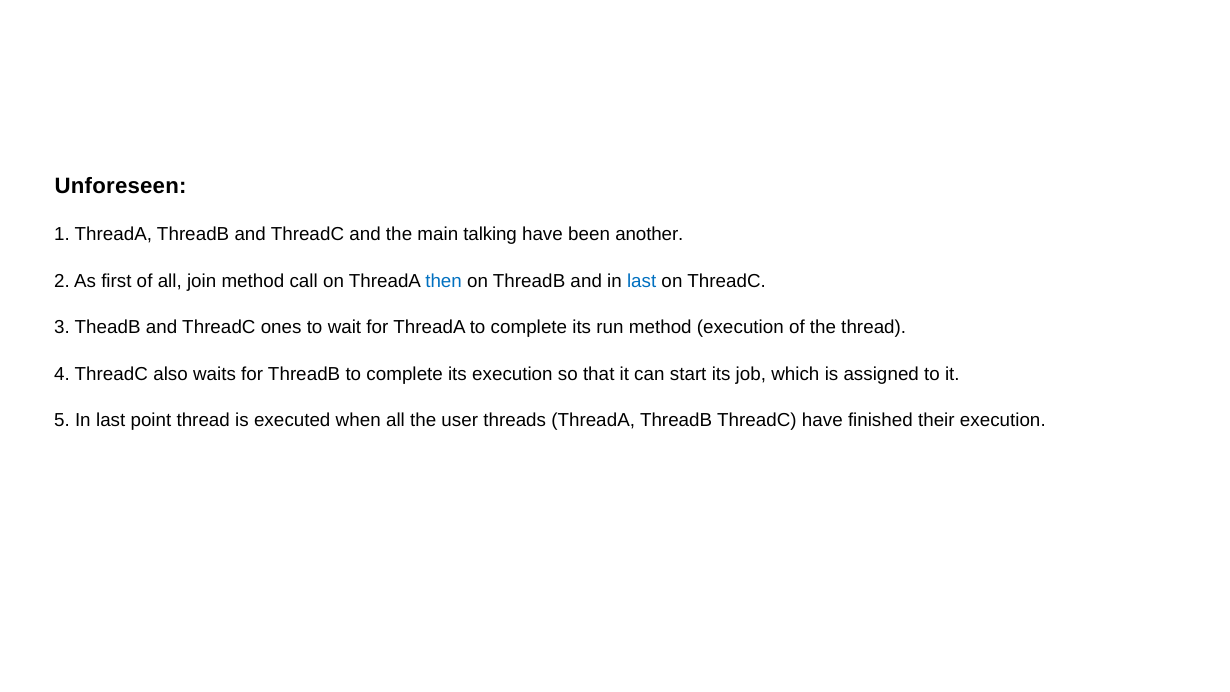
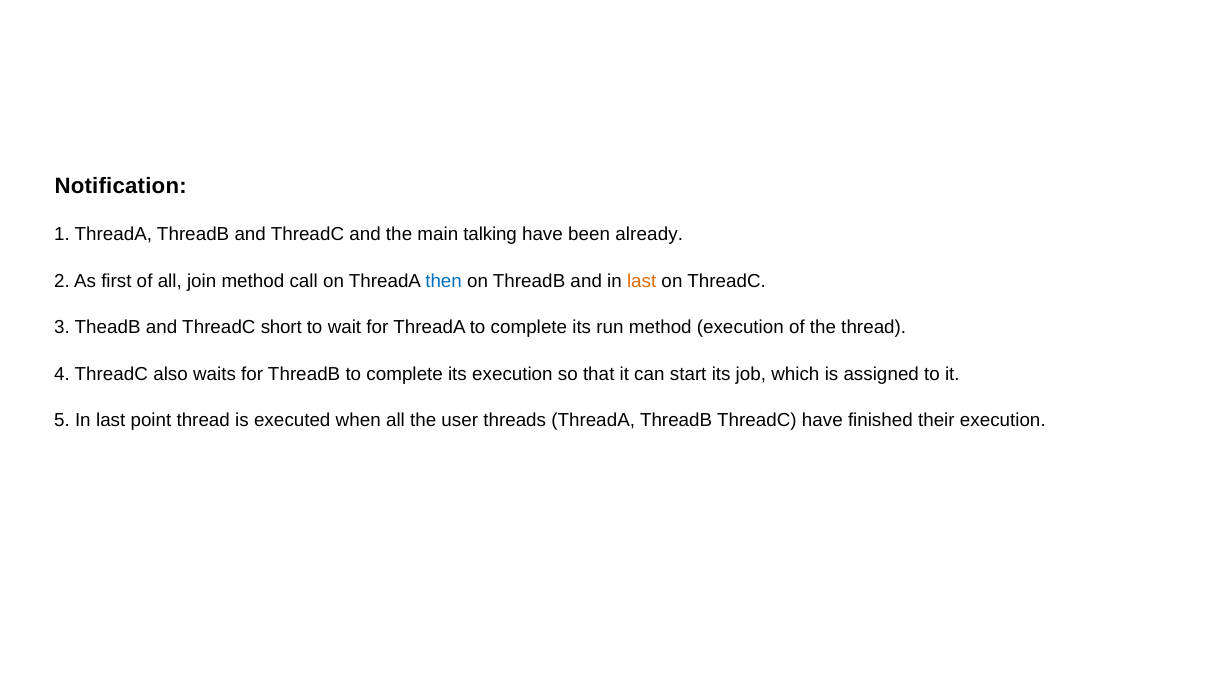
Unforeseen: Unforeseen -> Notification (121, 186)
another: another -> already (649, 234)
last colour: blue -> orange (642, 281)
ones: ones -> short (281, 327)
